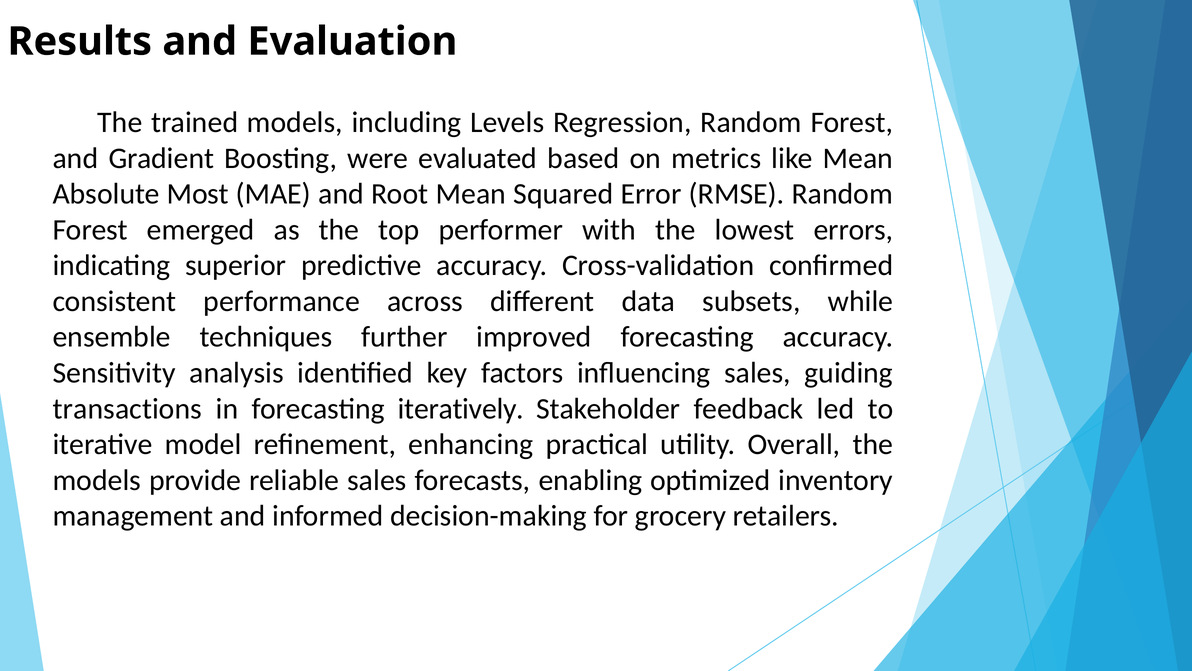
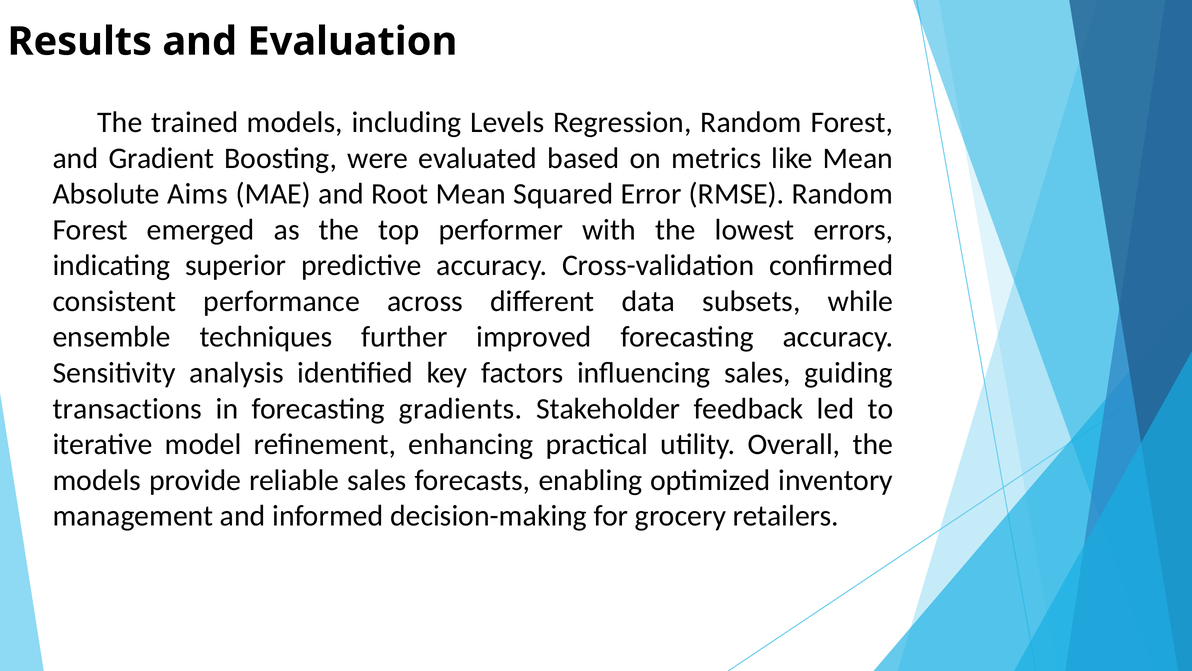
Most: Most -> Aims (198, 194)
iteratively: iteratively -> gradients (461, 408)
